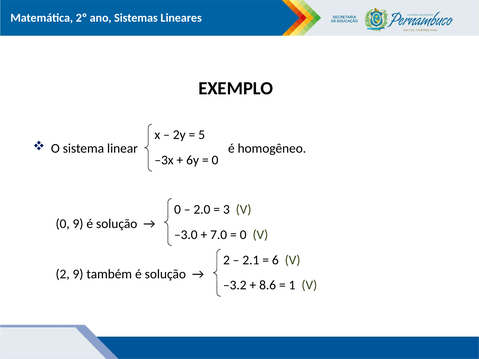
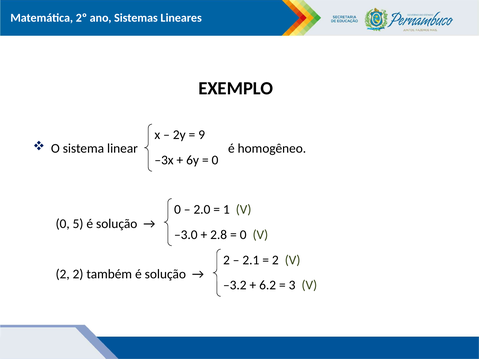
5: 5 -> 9 (202, 135)
3: 3 -> 1 (226, 210)
0 9: 9 -> 5 (78, 224)
7.0: 7.0 -> 2.8 (219, 235)
6: 6 -> 2 (275, 260)
2 9: 9 -> 2 (78, 274)
8.6: 8.6 -> 6.2 (268, 285)
1: 1 -> 3 (292, 285)
